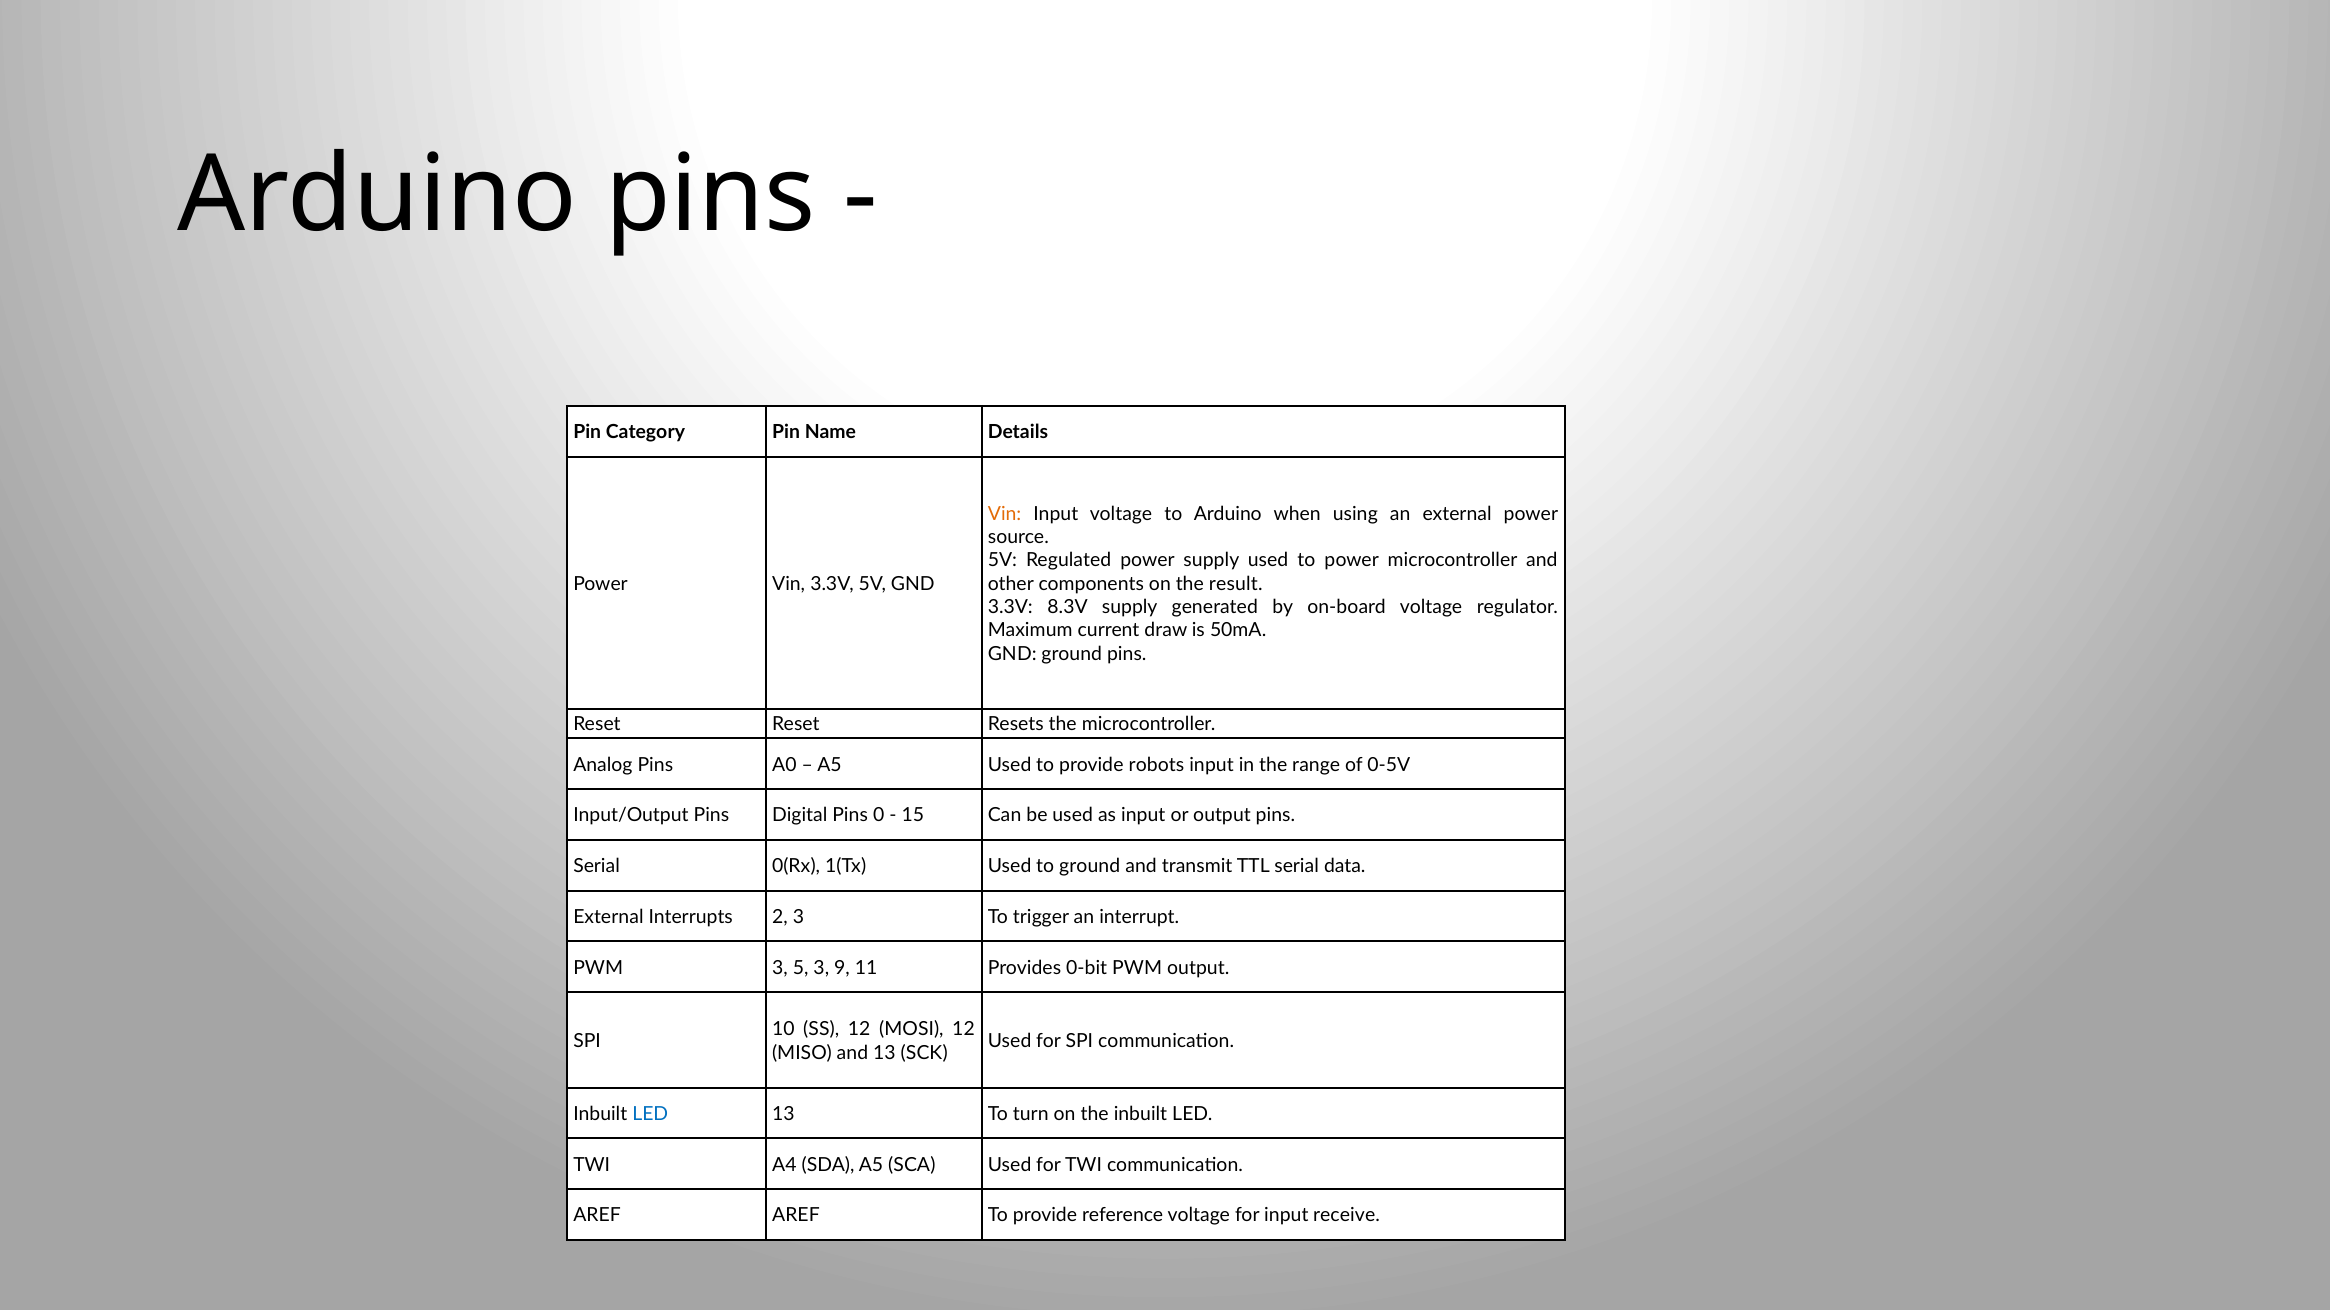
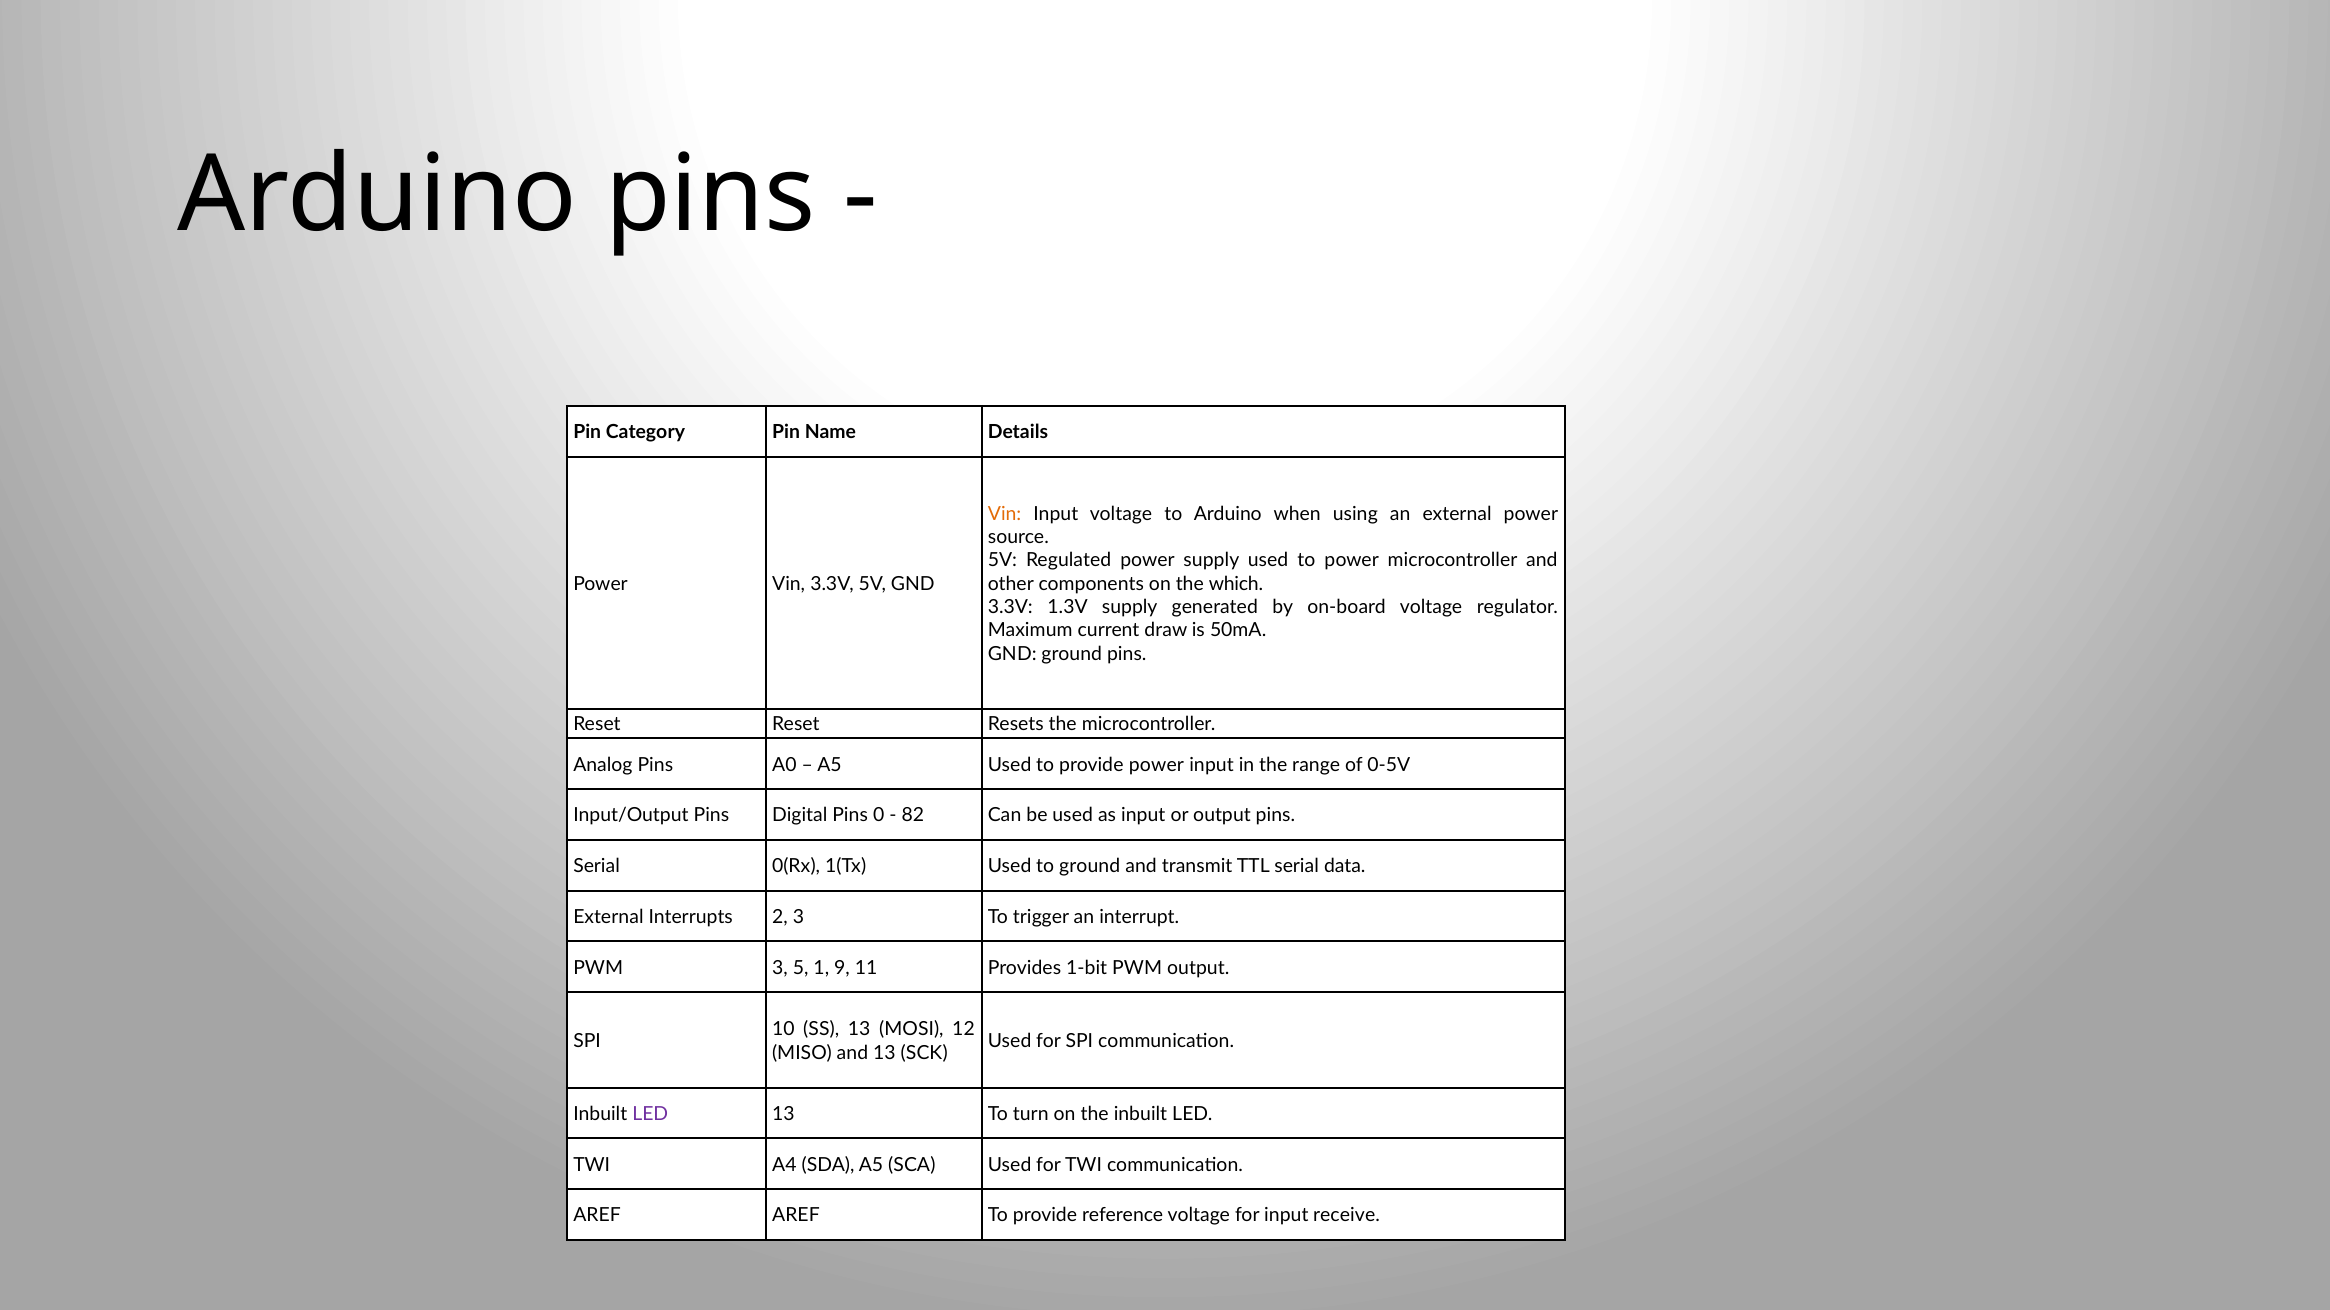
result: result -> which (1236, 584)
8.3V: 8.3V -> 1.3V (1068, 607)
provide robots: robots -> power (1156, 765)
15: 15 -> 82 (913, 816)
5 3: 3 -> 1 (821, 968)
0-bit: 0-bit -> 1-bit (1087, 968)
SS 12: 12 -> 13 (859, 1030)
LED colour: blue -> purple (650, 1115)
